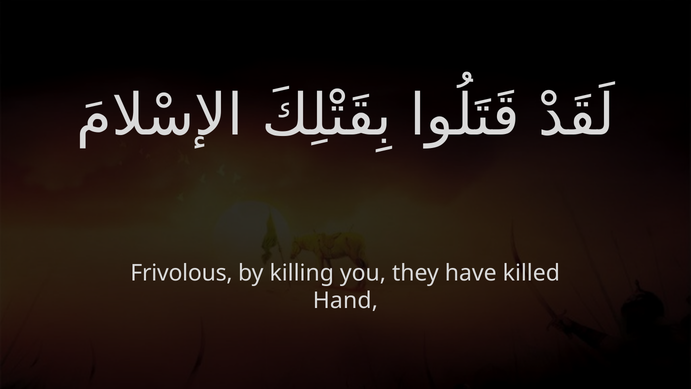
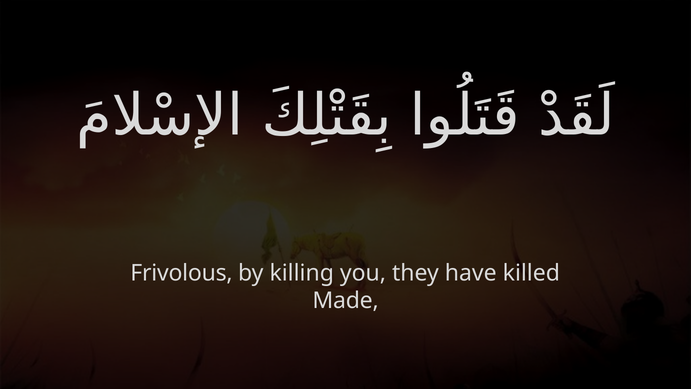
Hand: Hand -> Made (346, 300)
